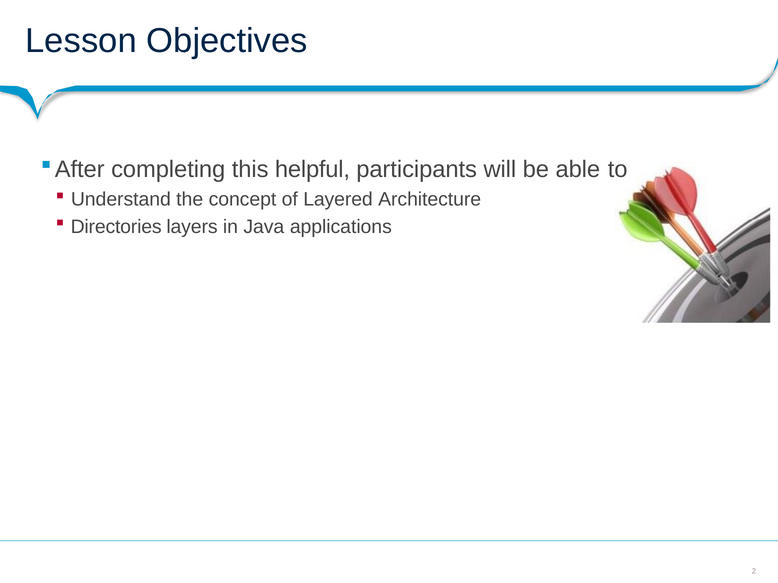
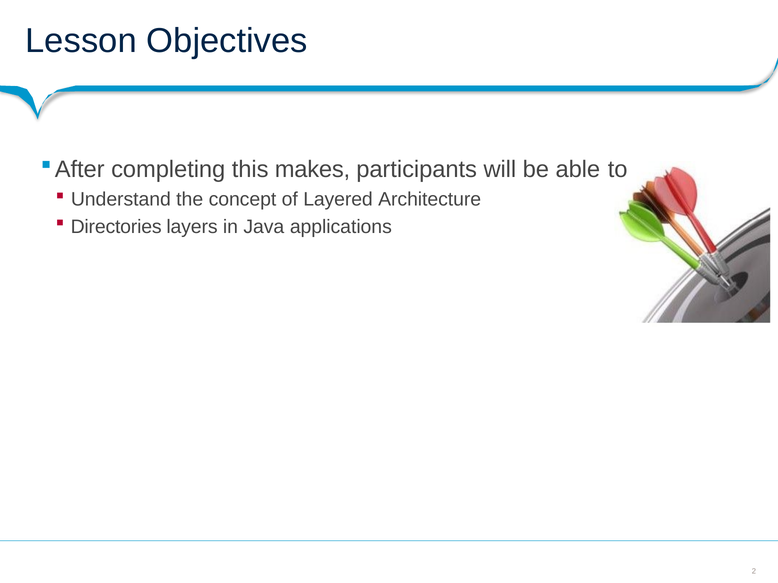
helpful: helpful -> makes (312, 170)
